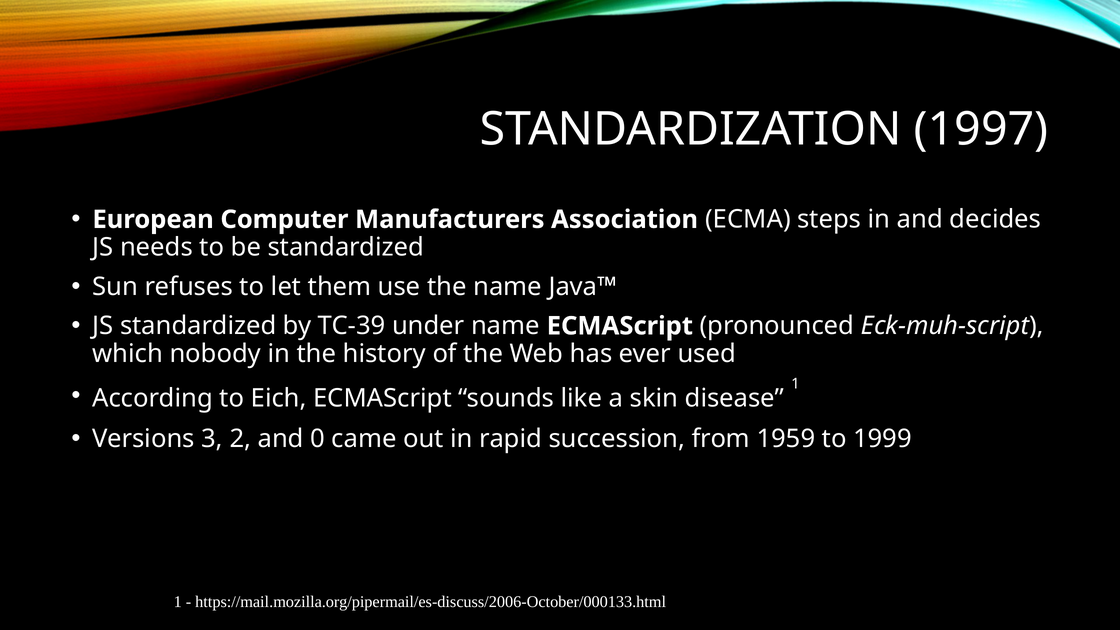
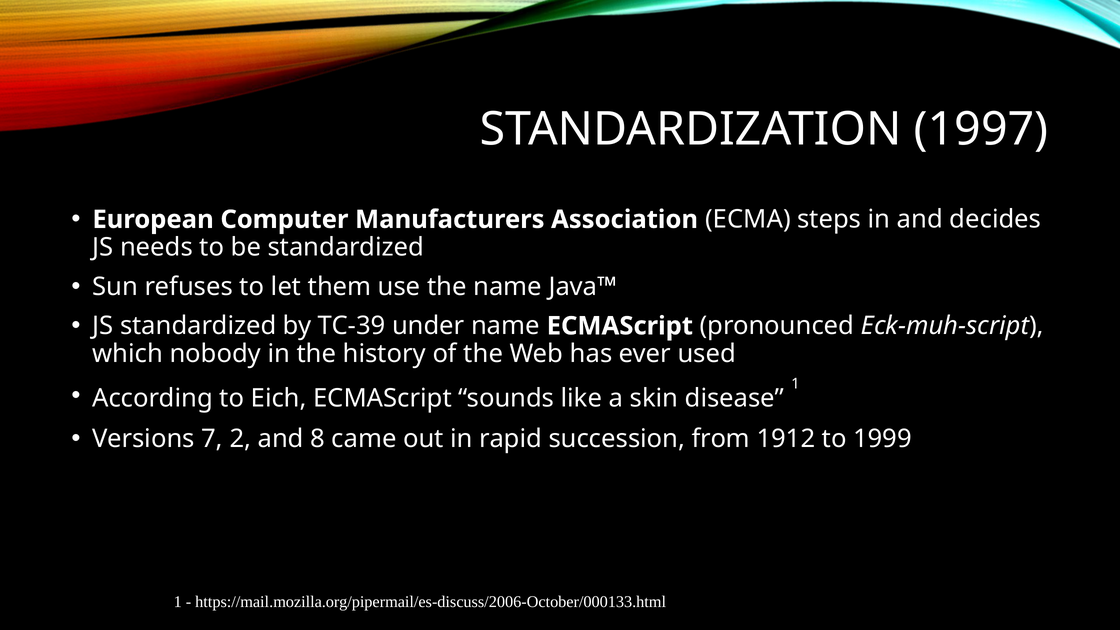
3: 3 -> 7 (212, 439)
0: 0 -> 8 (318, 439)
1959: 1959 -> 1912 (786, 439)
